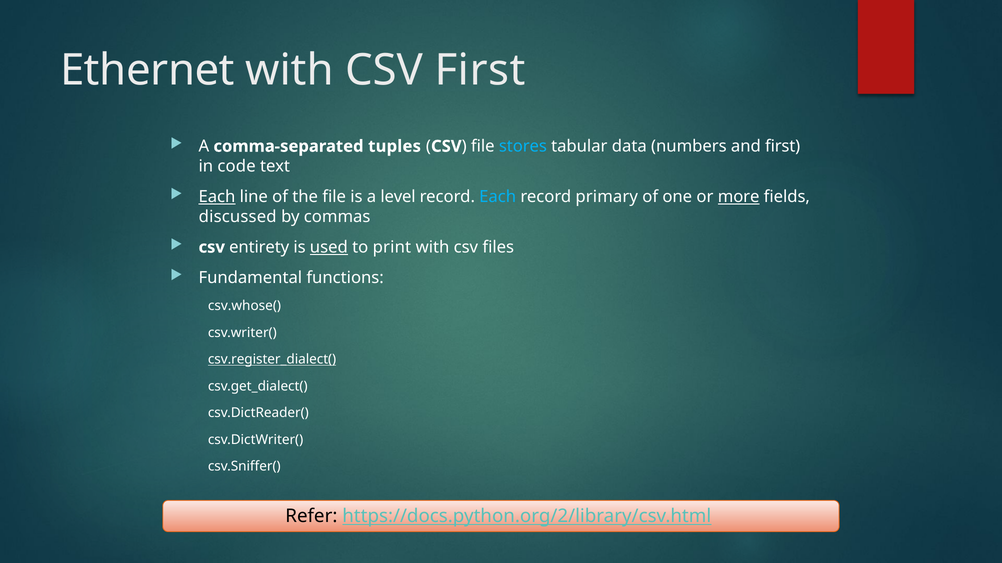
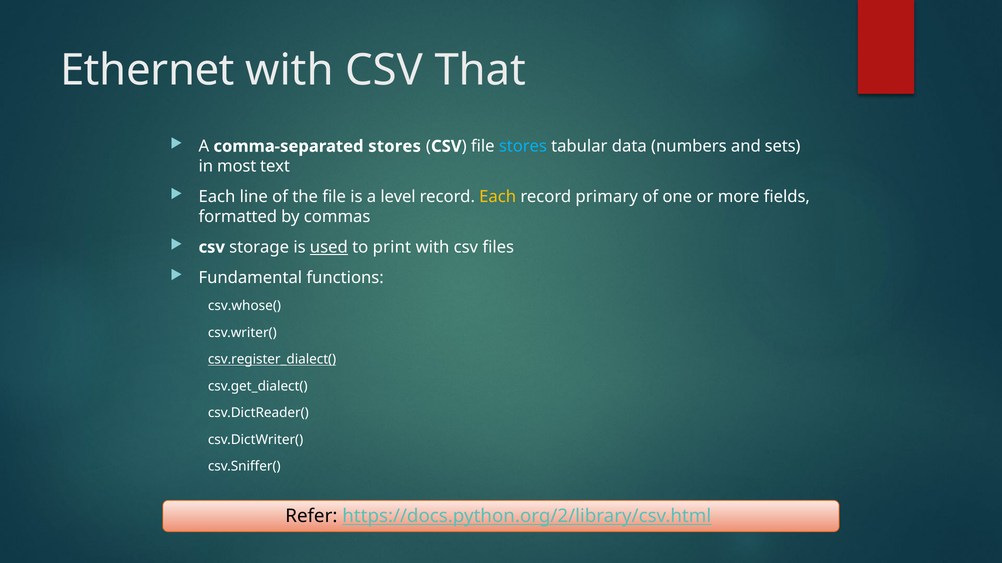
CSV First: First -> That (480, 70)
comma-separated tuples: tuples -> stores (395, 146)
and first: first -> sets (783, 146)
code: code -> most (237, 166)
Each underline: present -> none (217, 197)
Each colour: light blue -> yellow (498, 197)
more underline: present -> none (739, 197)
discussed: discussed -> formatted (238, 217)
entirety: entirety -> storage (259, 247)
